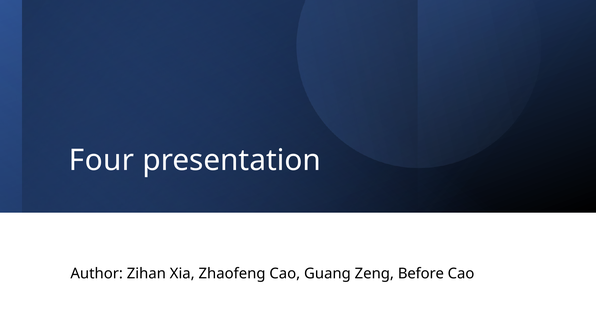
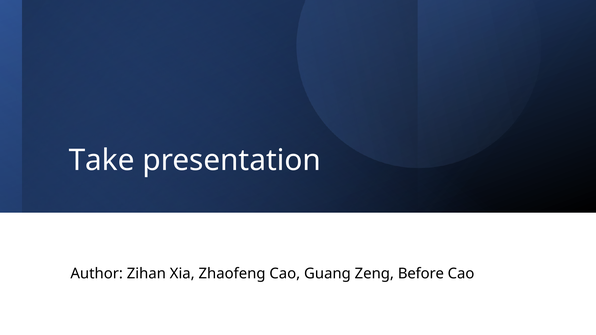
Four: Four -> Take (102, 161)
